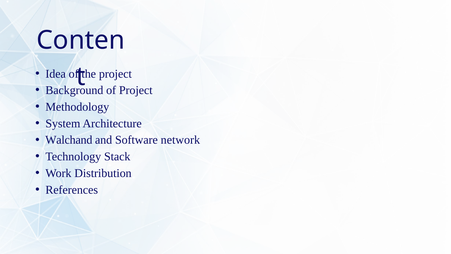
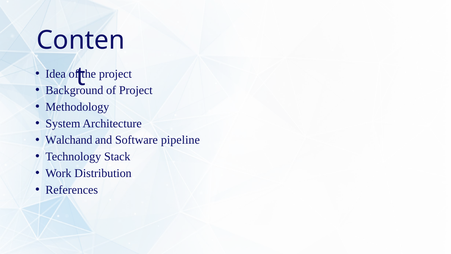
network: network -> pipeline (180, 140)
